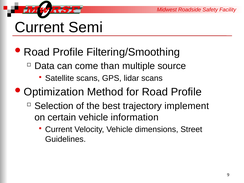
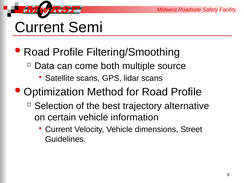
than: than -> both (110, 66)
implement: implement -> alternative (187, 106)
